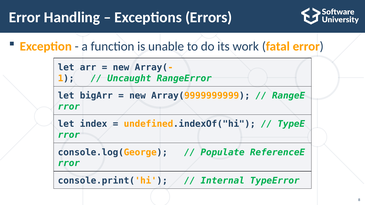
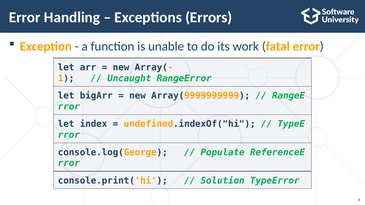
Internal: Internal -> Solution (223, 181)
